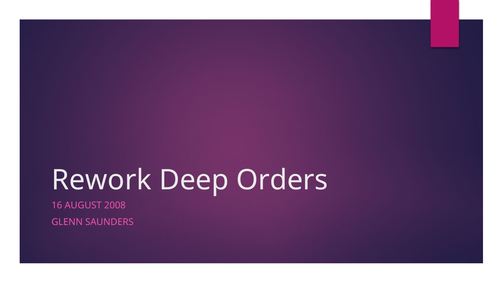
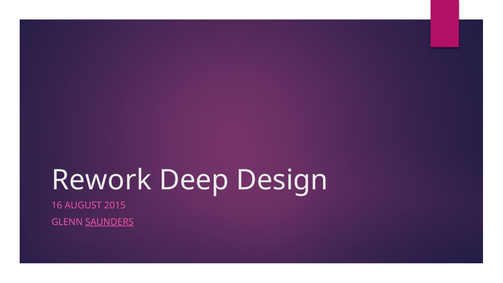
Orders: Orders -> Design (282, 180)
2008: 2008 -> 2015 (115, 205)
SAUNDERS underline: none -> present (109, 222)
